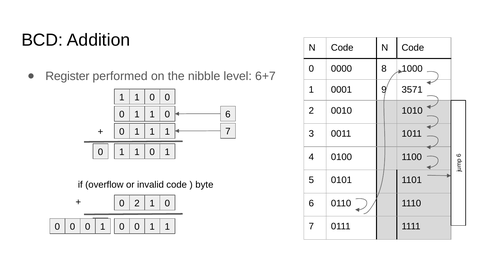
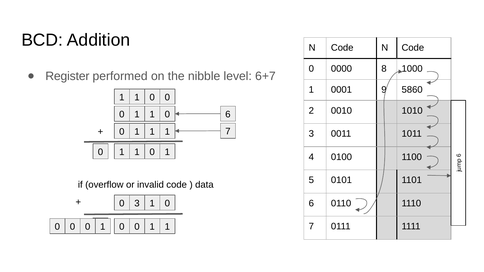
3571: 3571 -> 5860 (412, 90)
byte: byte -> data (204, 185)
0 2: 2 -> 3 (137, 203)
